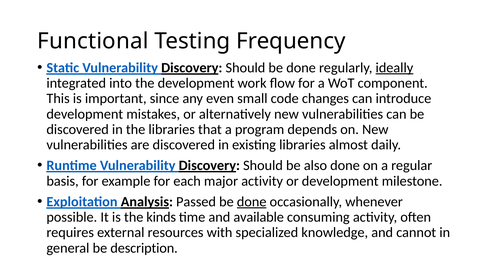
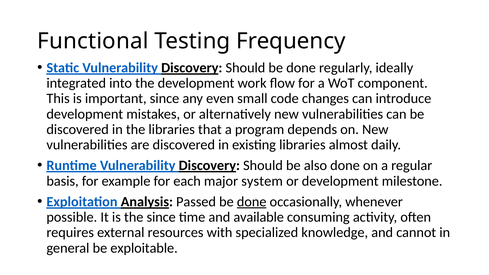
ideally underline: present -> none (394, 68)
major activity: activity -> system (262, 181)
the kinds: kinds -> since (161, 217)
description: description -> exploitable (144, 248)
